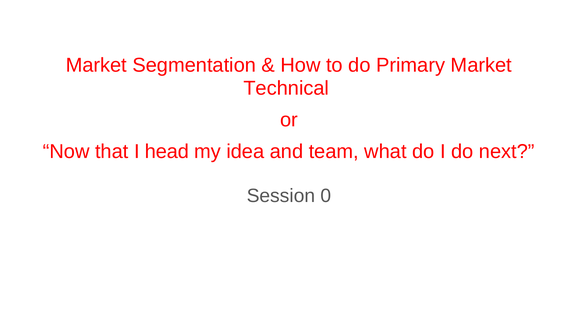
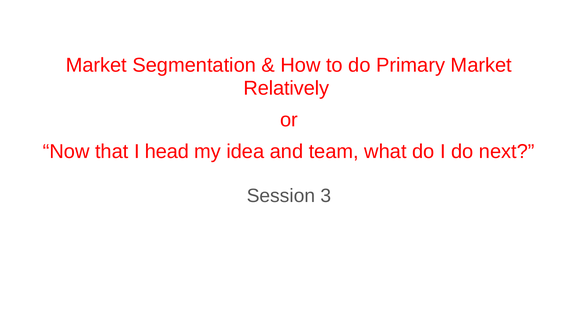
Technical: Technical -> Relatively (286, 88)
0: 0 -> 3 (326, 196)
